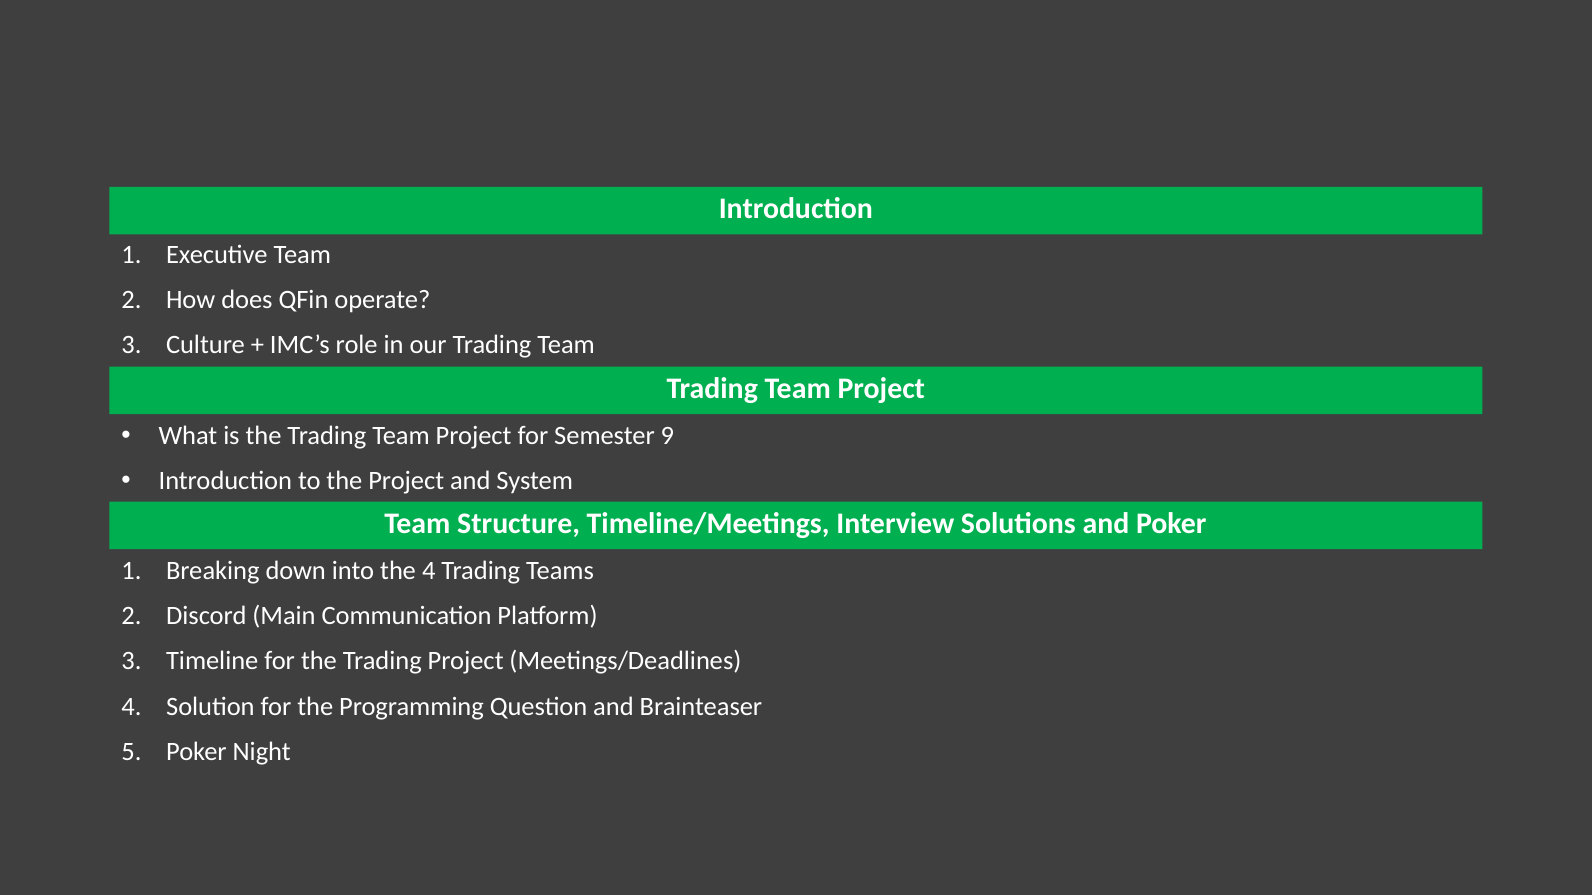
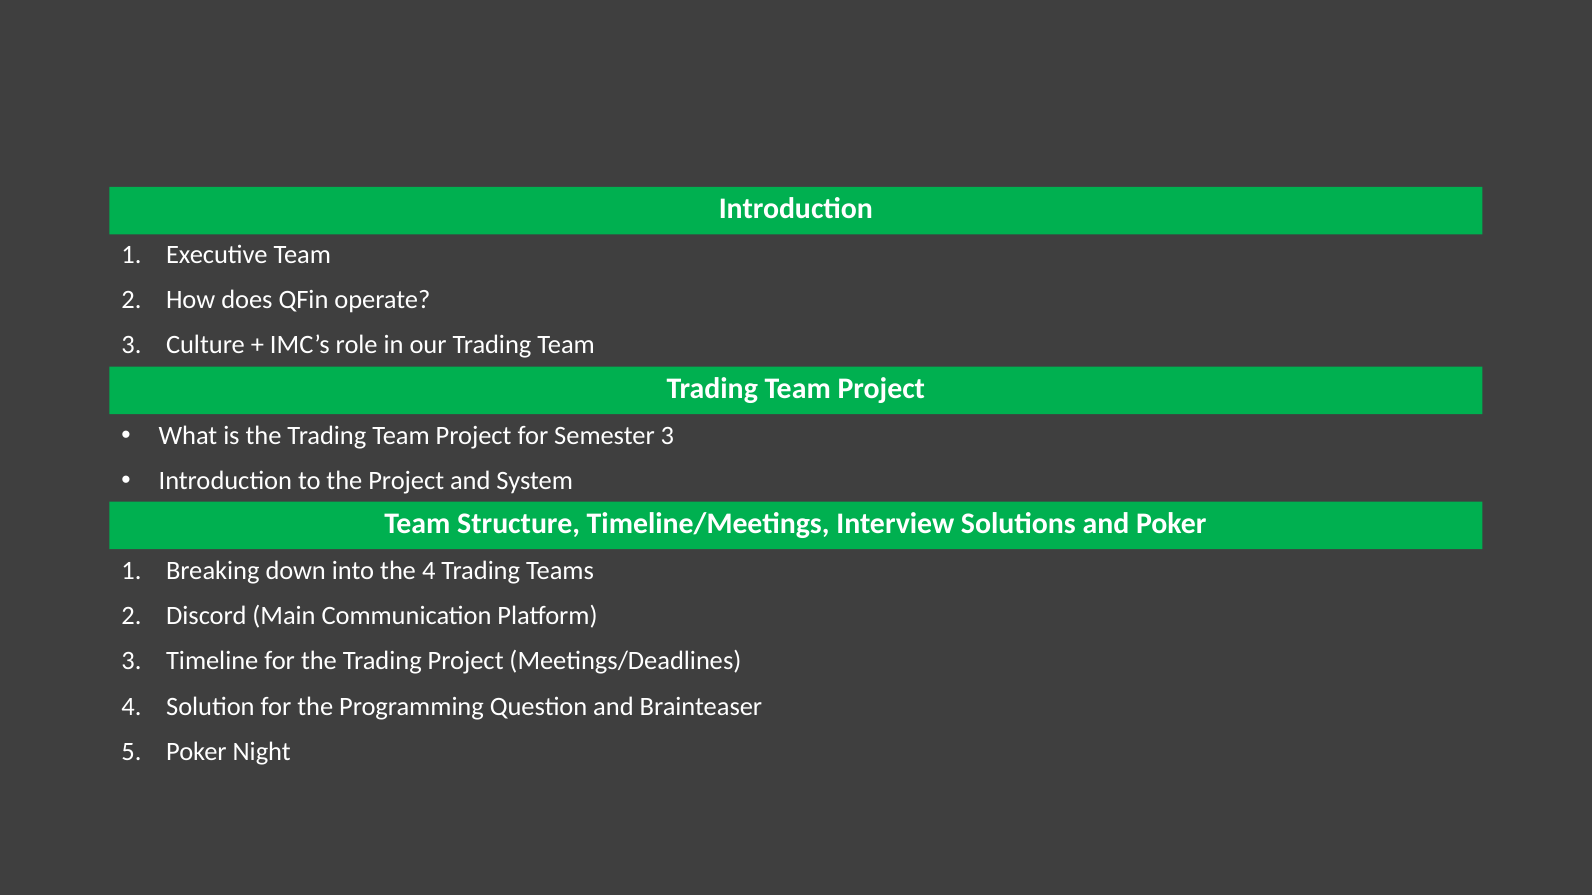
Semester 9: 9 -> 3 (667, 436)
